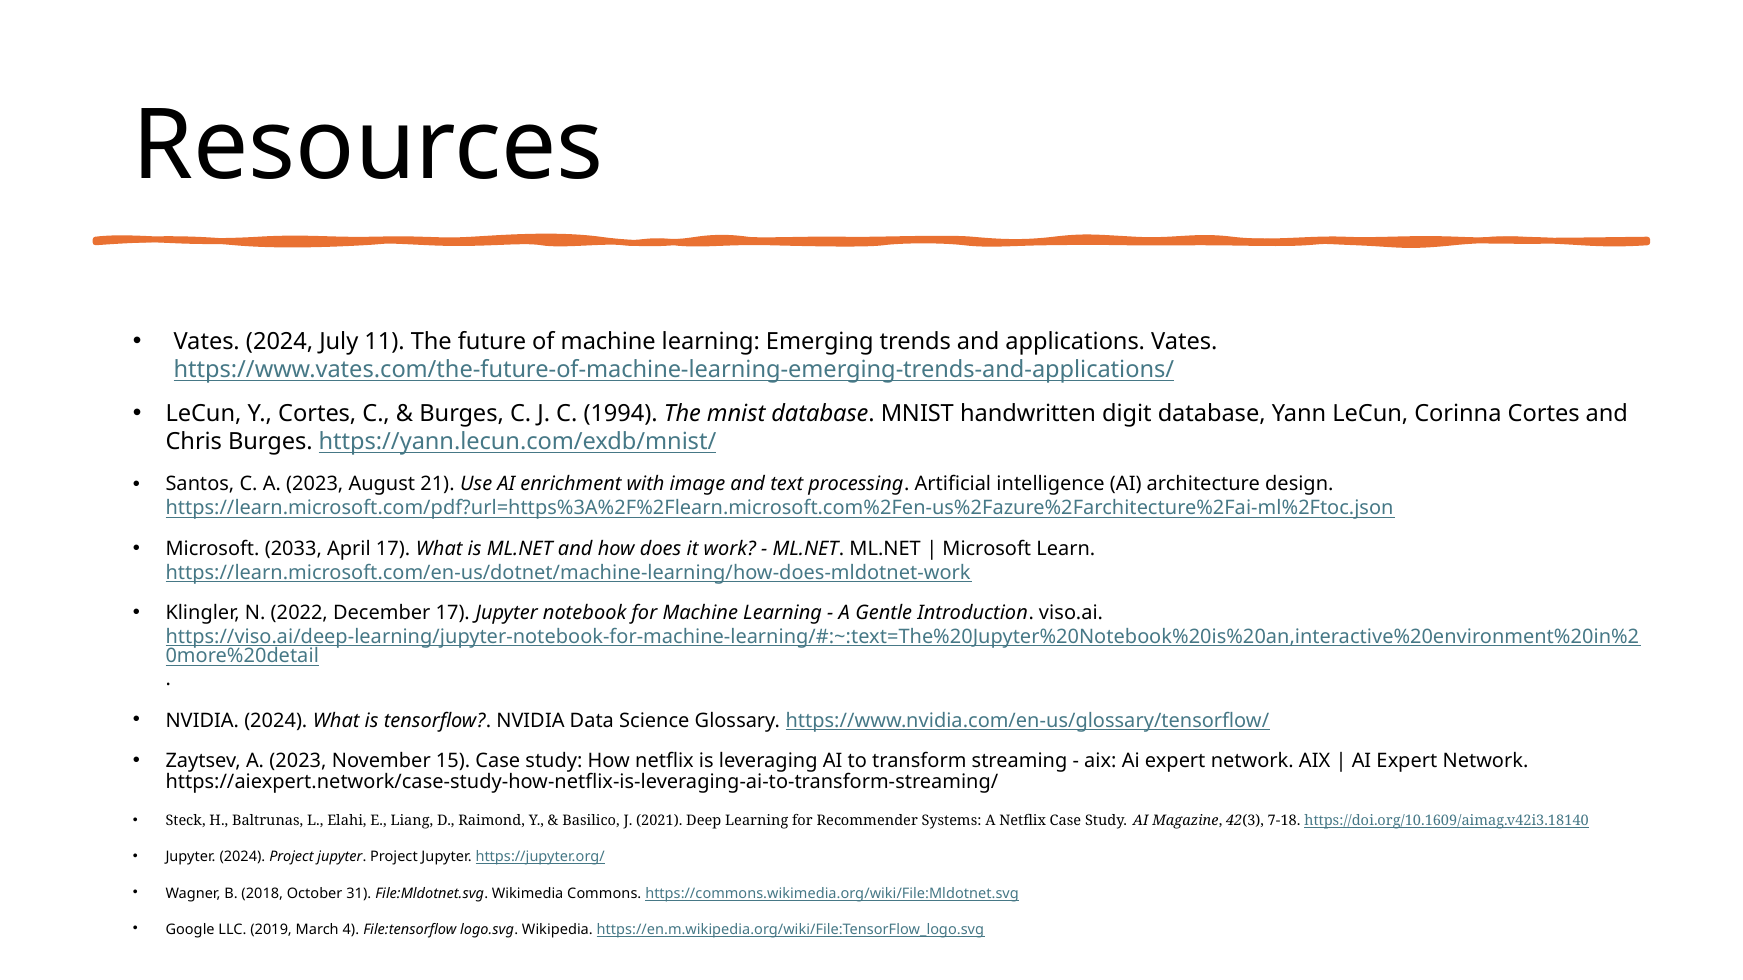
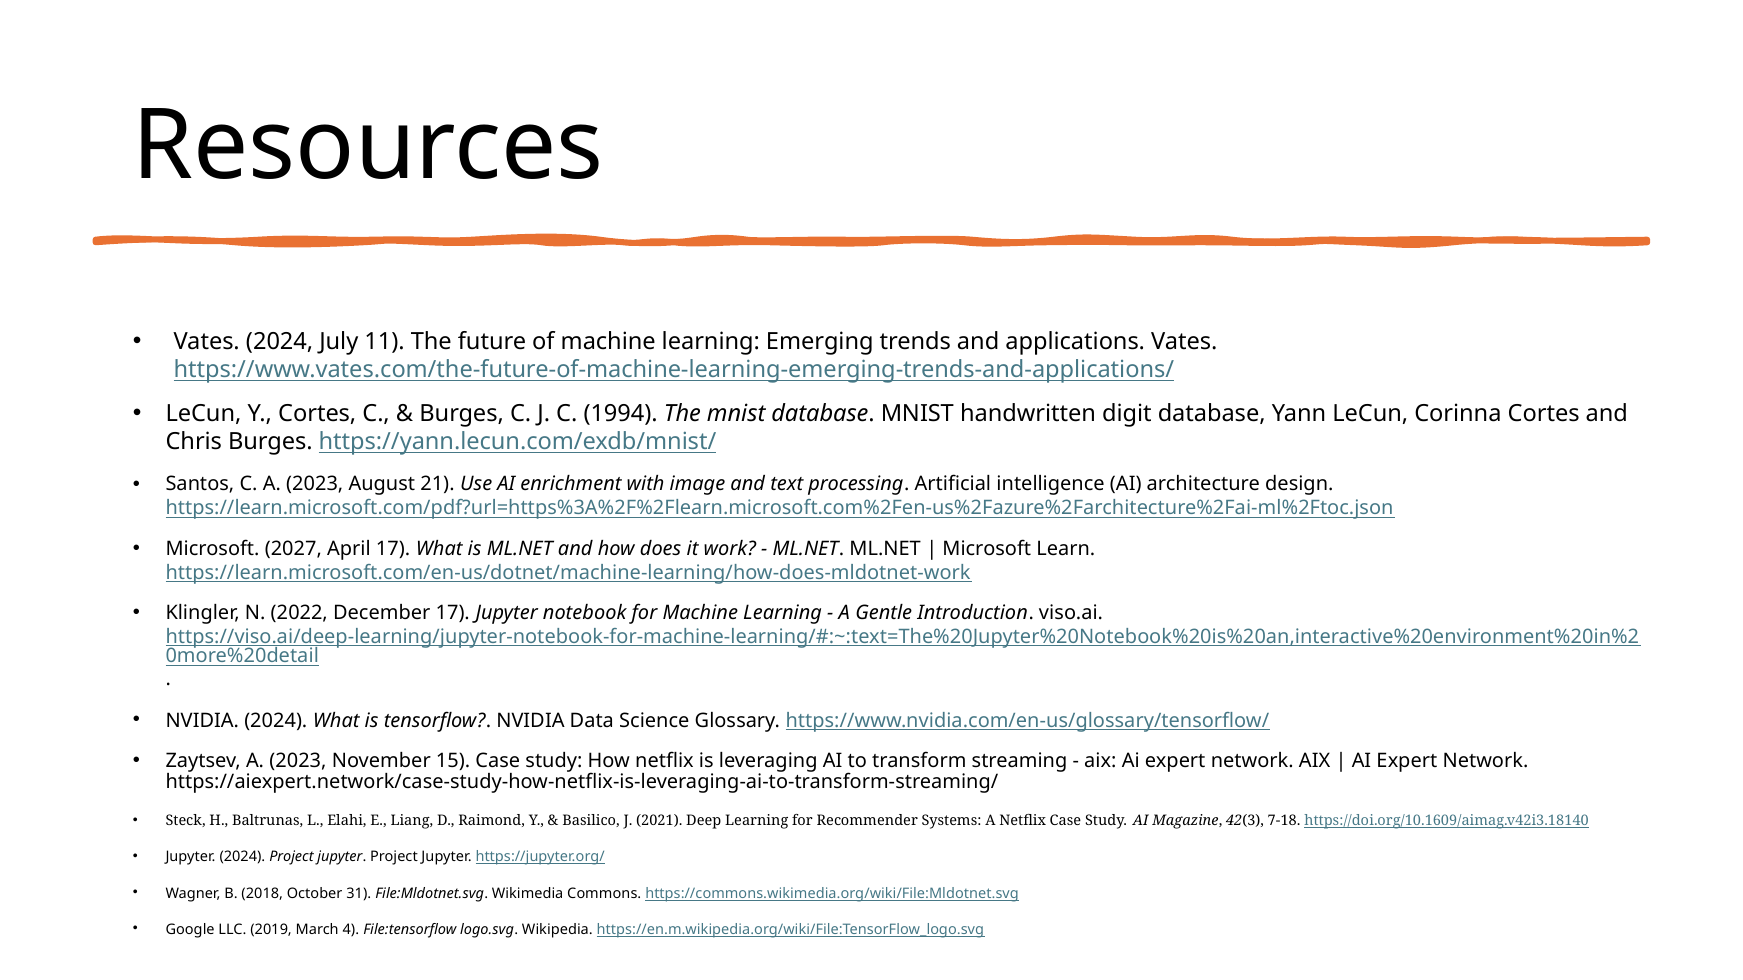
2033: 2033 -> 2027 (293, 549)
